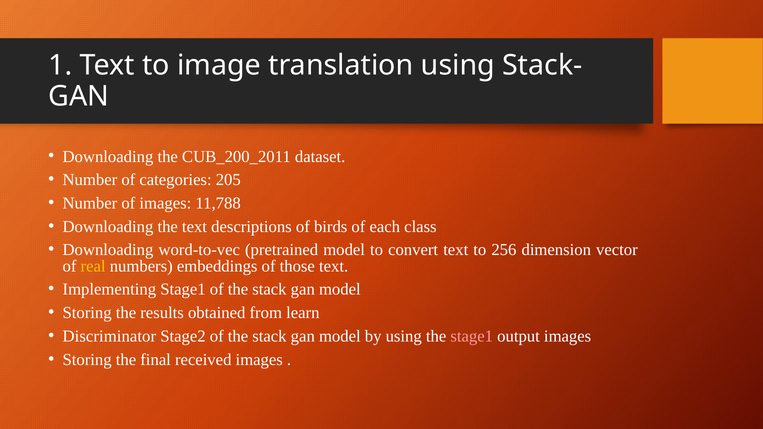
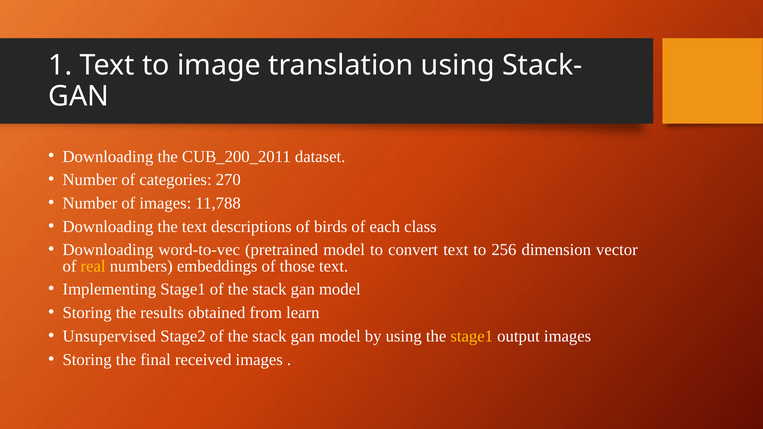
205: 205 -> 270 (228, 180)
Discriminator: Discriminator -> Unsupervised (109, 336)
stage1 colour: pink -> yellow (472, 336)
